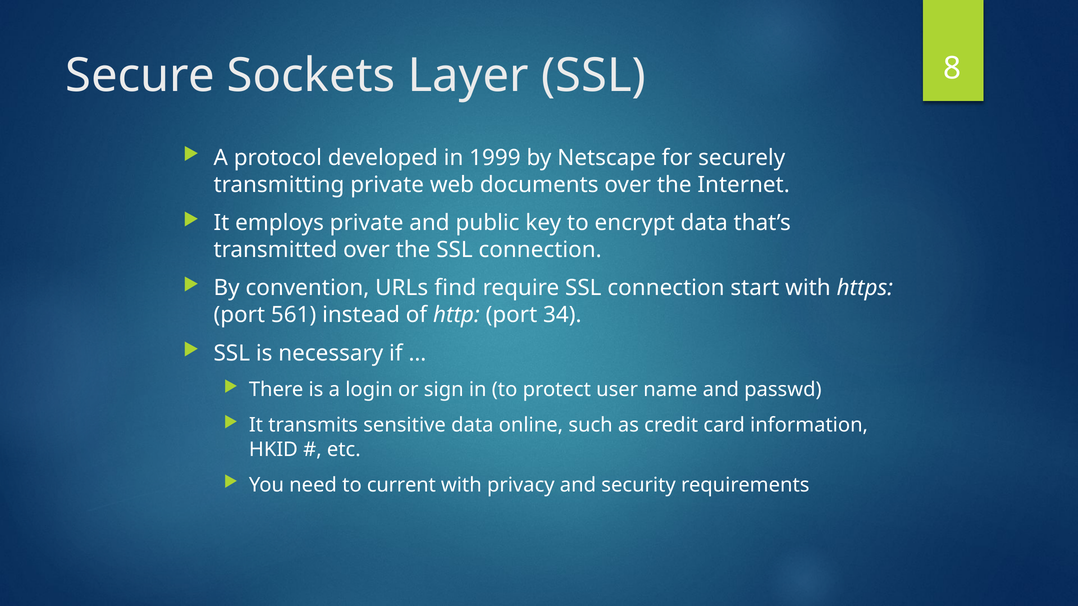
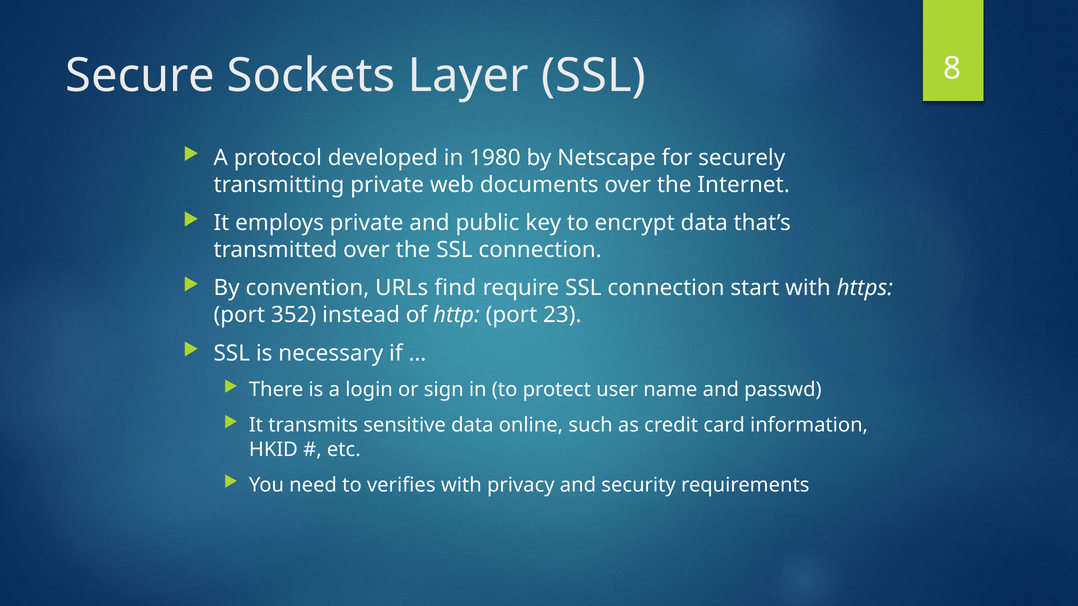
1999: 1999 -> 1980 (495, 158)
561: 561 -> 352 (294, 315)
34: 34 -> 23 (562, 315)
current: current -> verifies (401, 485)
